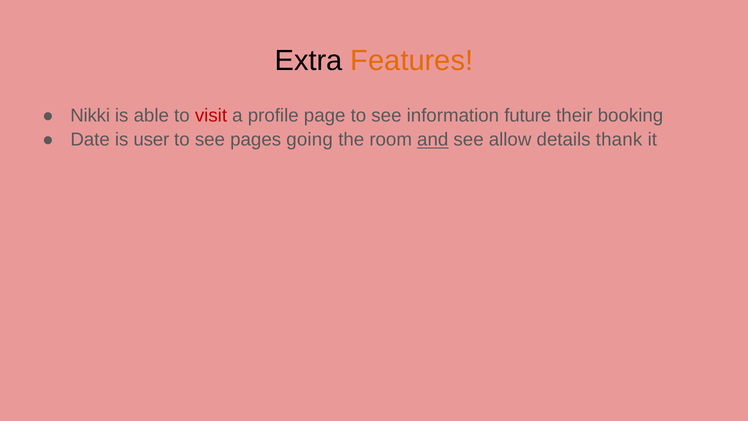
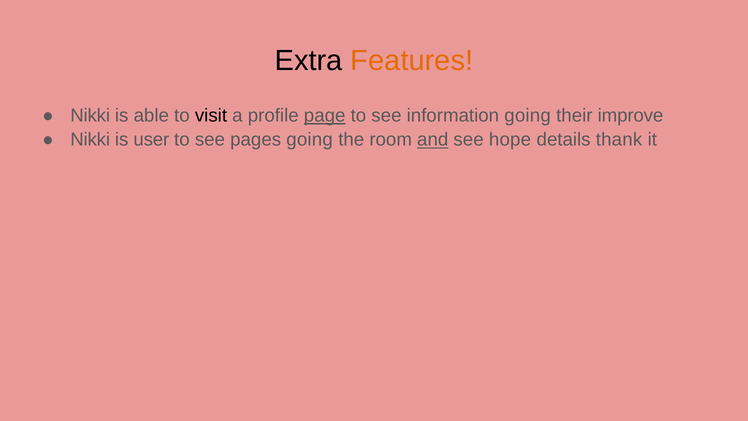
visit colour: red -> black (211, 116)
page underline: none -> present (325, 116)
information future: future -> going (528, 116)
booking: booking -> improve (631, 116)
Date: Date -> Nikki (90, 140)
allow: allow -> hope (510, 140)
